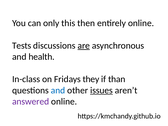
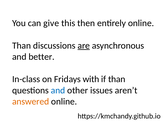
only: only -> give (51, 23)
Tests: Tests -> Than (22, 46)
health: health -> better (41, 57)
they: they -> with (91, 79)
issues underline: present -> none (101, 90)
answered colour: purple -> orange (31, 102)
